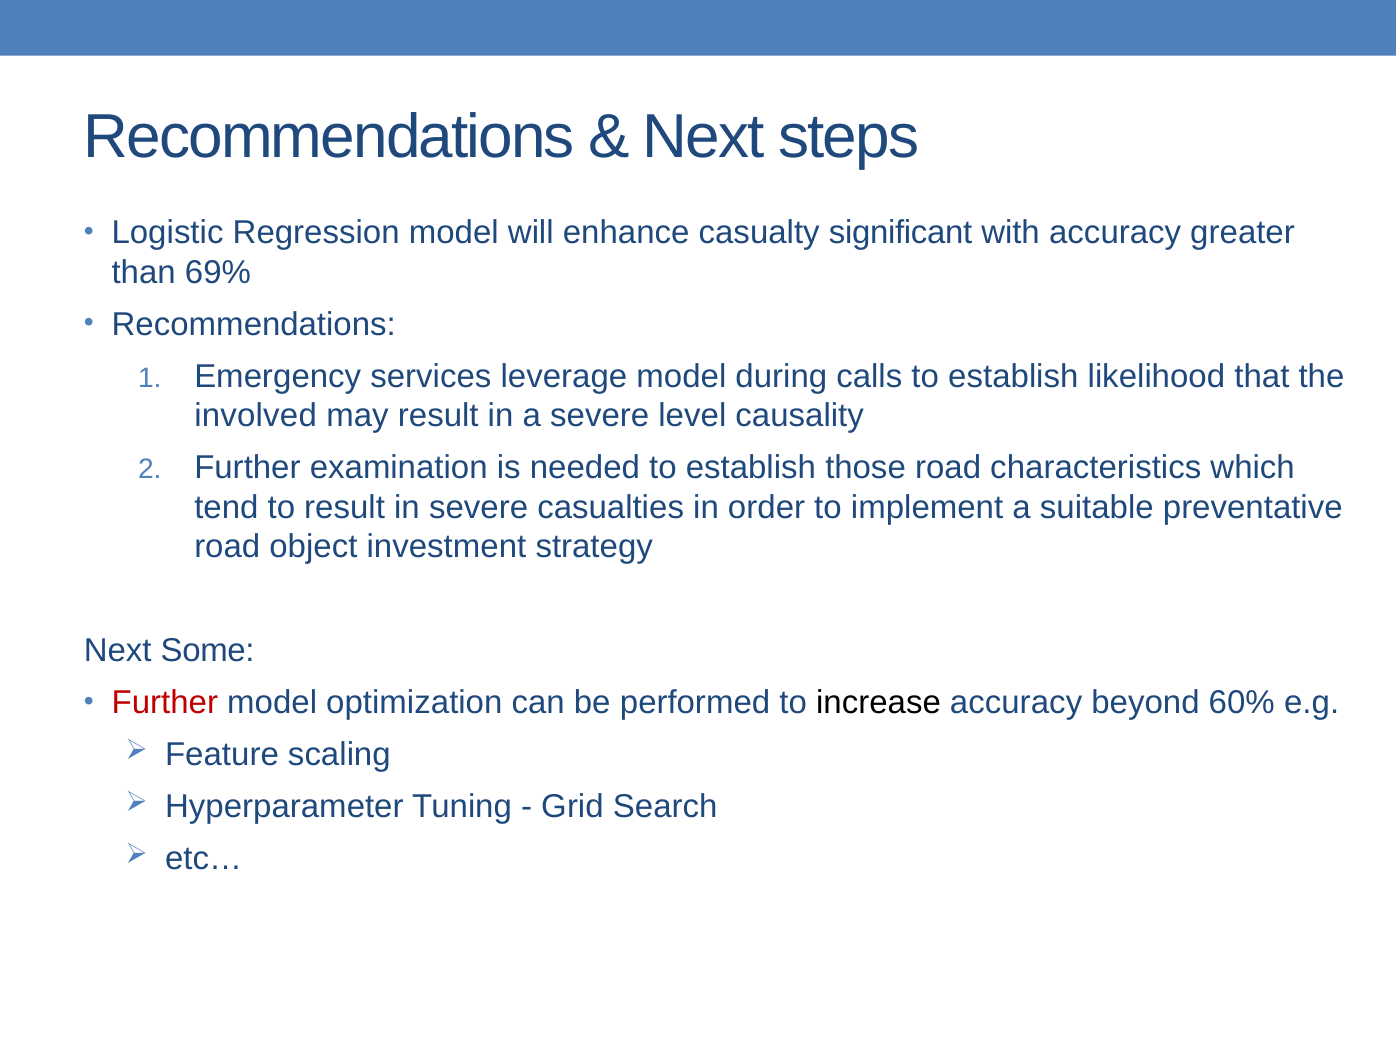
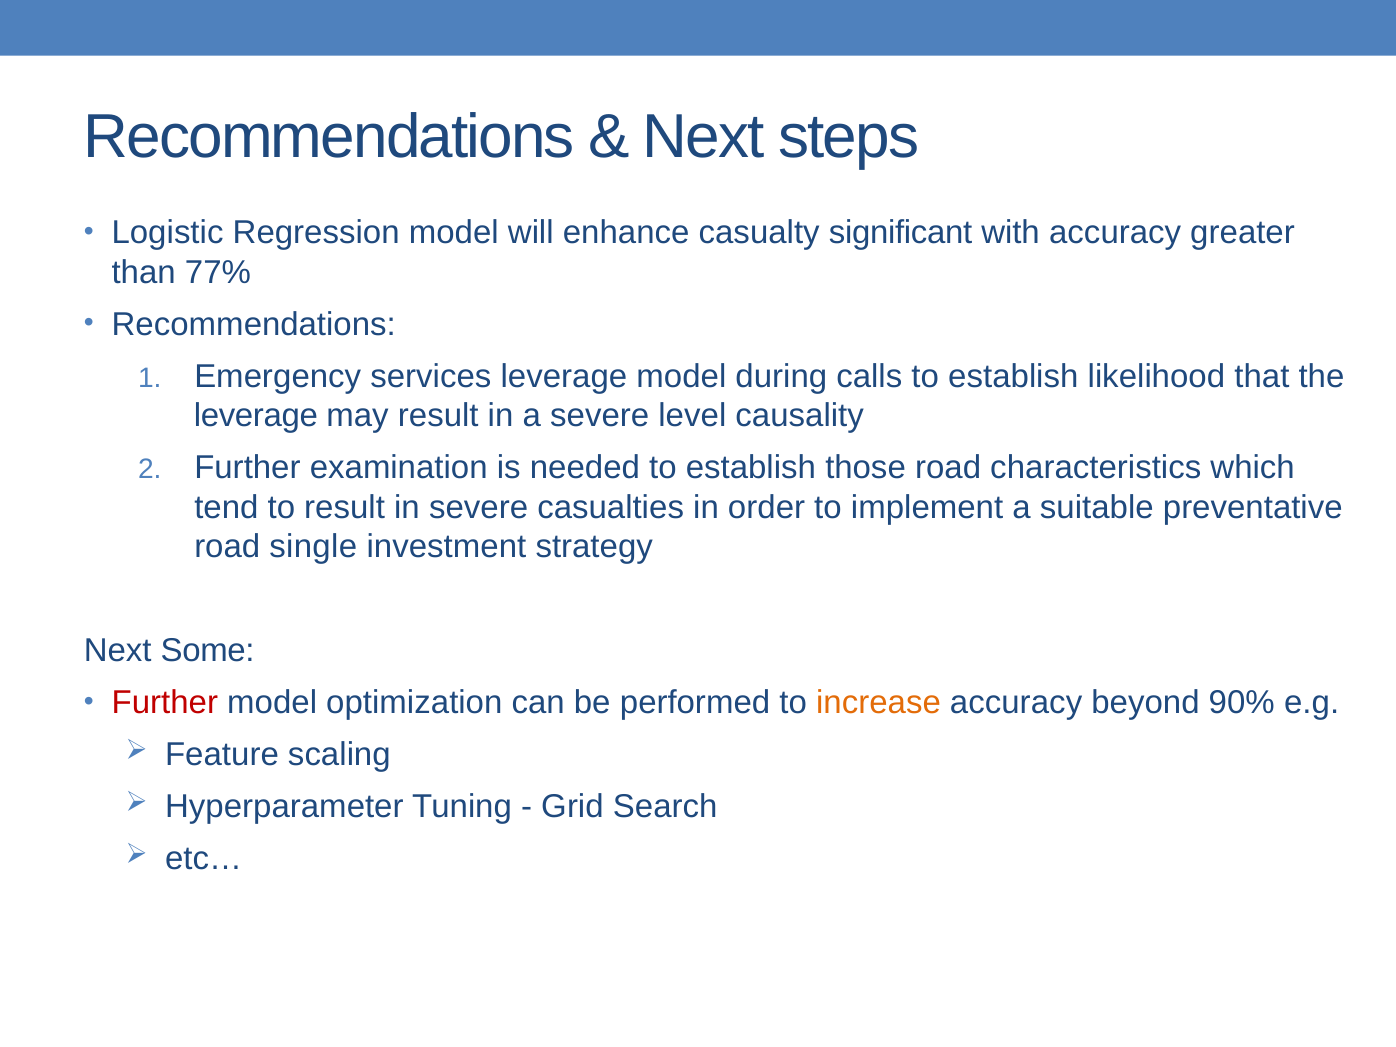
69%: 69% -> 77% (218, 272)
involved: involved -> leverage (256, 416)
object: object -> single (313, 547)
increase colour: black -> orange (878, 703)
60%: 60% -> 90% (1242, 703)
